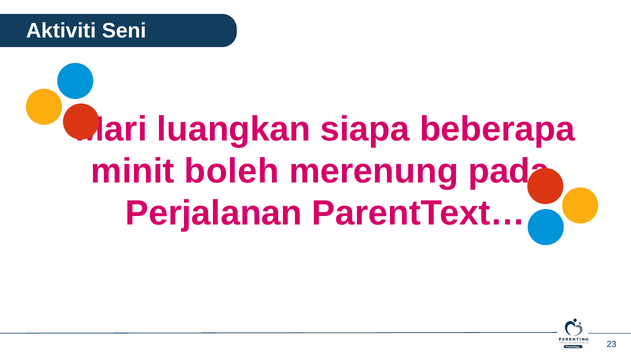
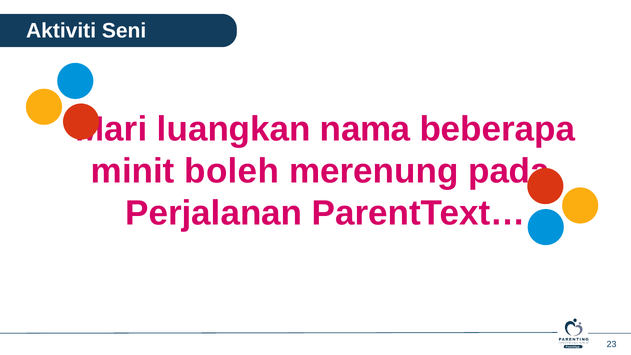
siapa: siapa -> nama (365, 129)
